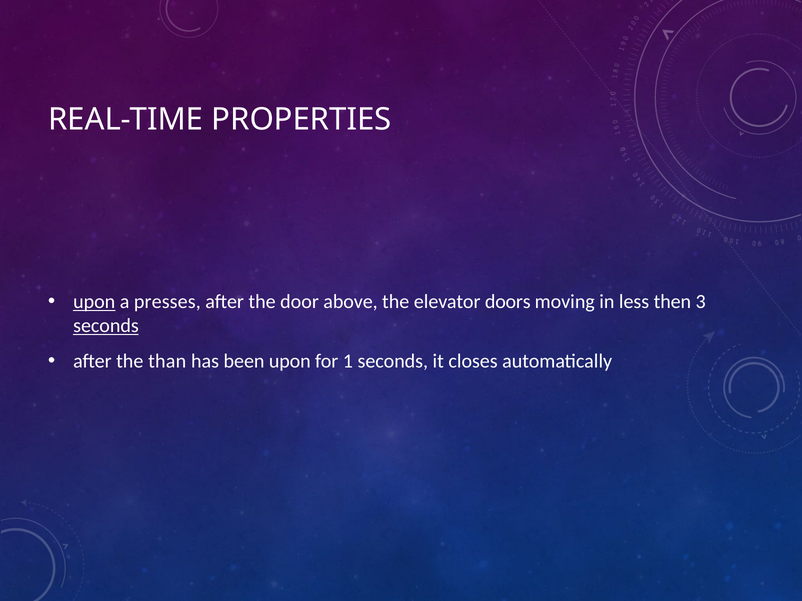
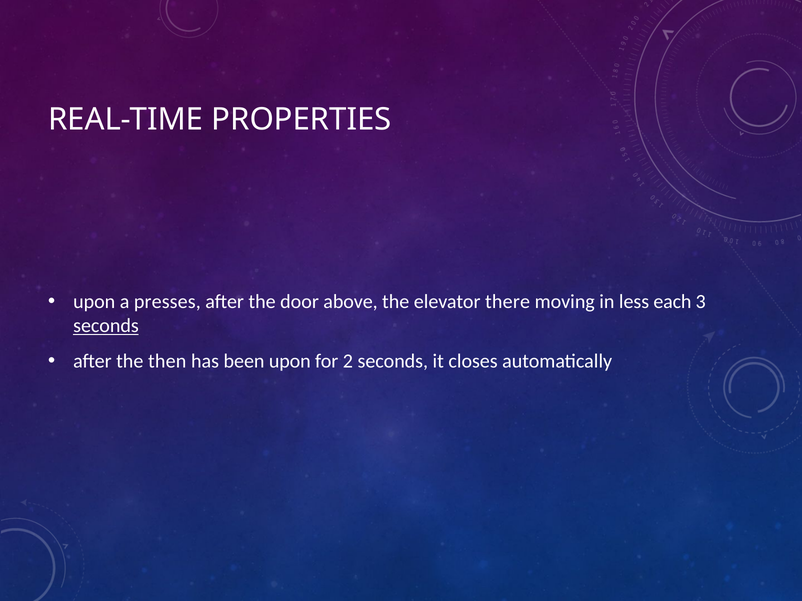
upon underline: present -> none (94, 302)
doors: doors -> there (508, 302)
then: then -> each (672, 302)
than: than -> then (167, 361)
1: 1 -> 2 (348, 361)
